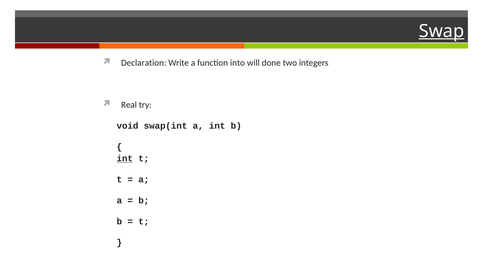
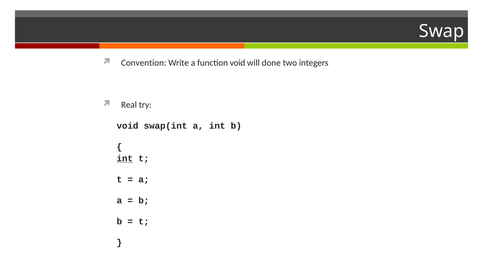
Swap underline: present -> none (442, 31)
Declaration: Declaration -> Convention (144, 63)
function into: into -> void (238, 63)
